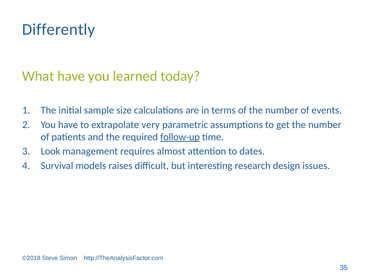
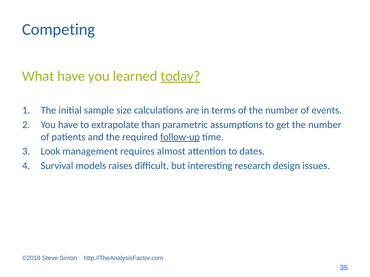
Differently: Differently -> Competing (59, 29)
today underline: none -> present (180, 76)
very: very -> than (151, 125)
